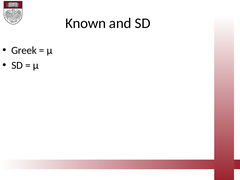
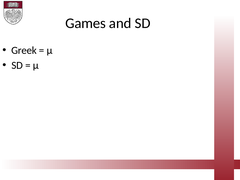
Known: Known -> Games (86, 23)
